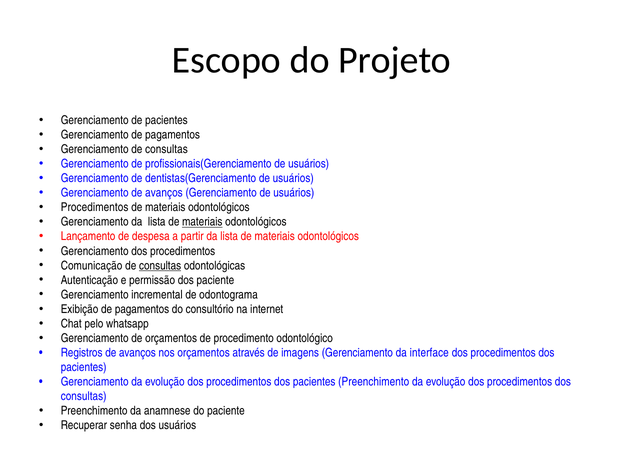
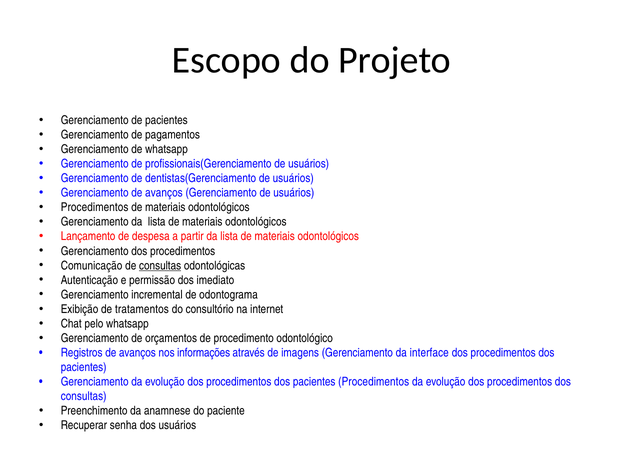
Gerenciamento de consultas: consultas -> whatsapp (166, 149)
materiais underline: present -> none (202, 222)
dos paciente: paciente -> imediato (215, 280)
Exibição de pagamentos: pagamentos -> tratamentos (142, 309)
nos orçamentos: orçamentos -> informações (204, 353)
pacientes Preenchimento: Preenchimento -> Procedimentos (374, 382)
